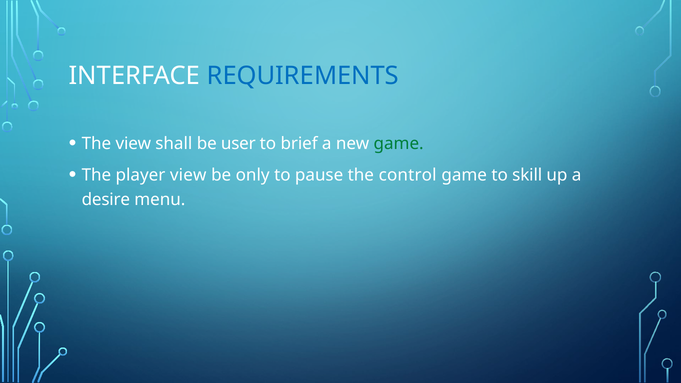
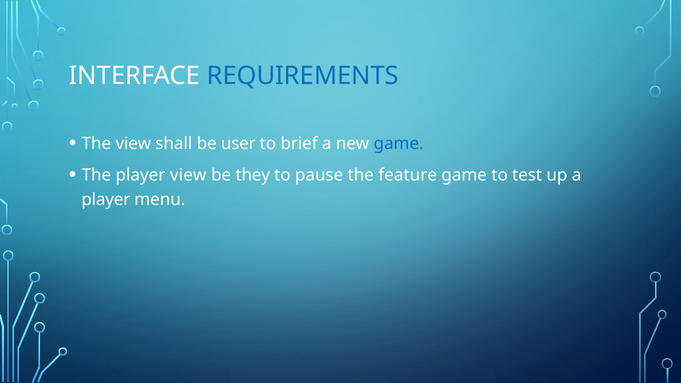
game colour: green -> blue (399, 144)
only: only -> they (253, 175)
control: control -> feature (408, 175)
skill: skill -> test (527, 175)
desire: desire -> player (106, 200)
